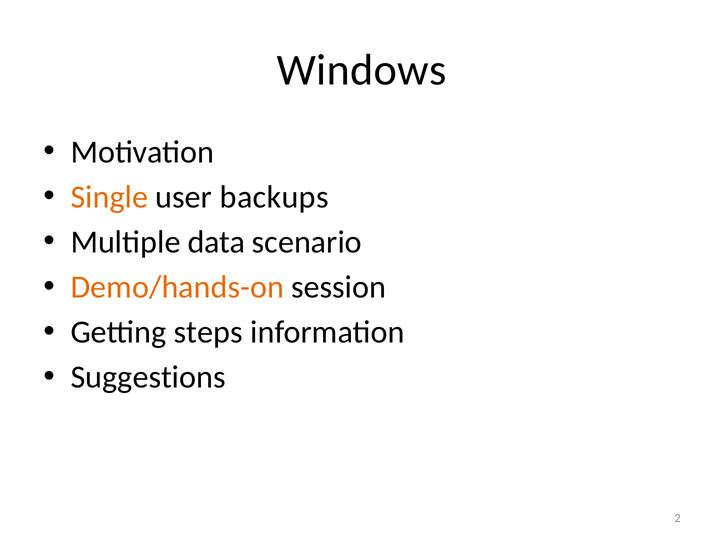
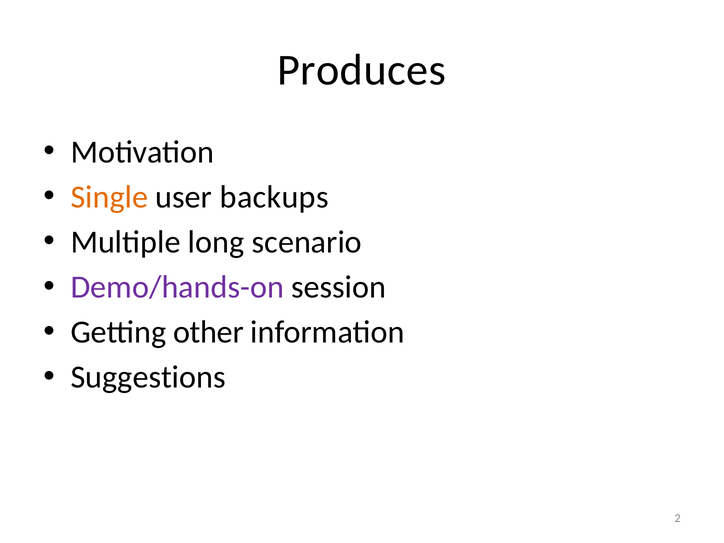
Windows: Windows -> Produces (362, 70)
data: data -> long (216, 242)
Demo/hands-on colour: orange -> purple (177, 287)
steps: steps -> other (209, 332)
